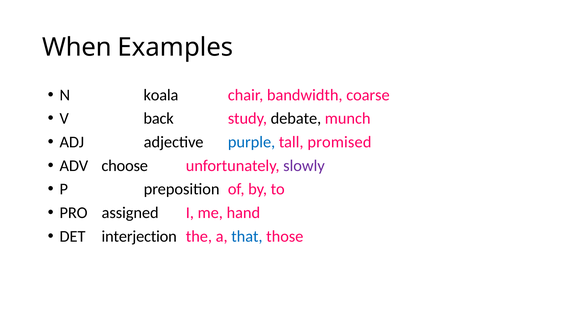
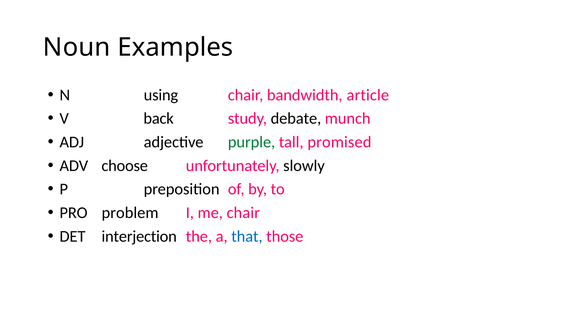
When: When -> Noun (77, 47)
koala: koala -> using (161, 95)
coarse: coarse -> article (368, 95)
purple colour: blue -> green (252, 142)
slowly colour: purple -> black (304, 165)
assigned: assigned -> problem (130, 212)
me hand: hand -> chair (243, 212)
